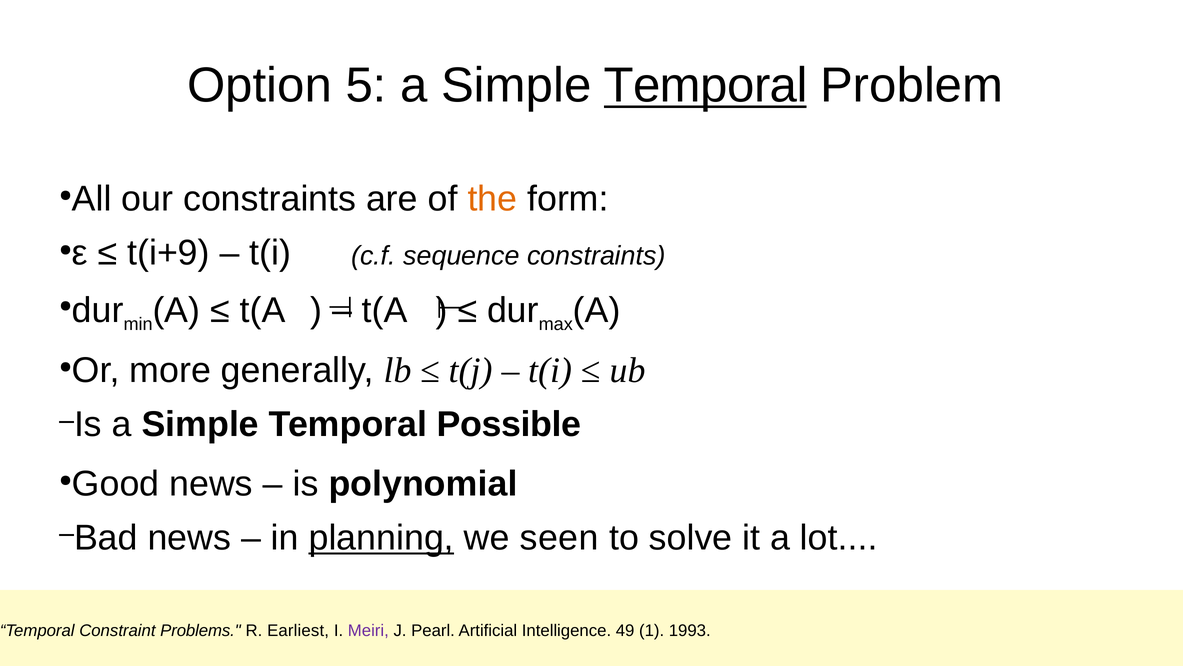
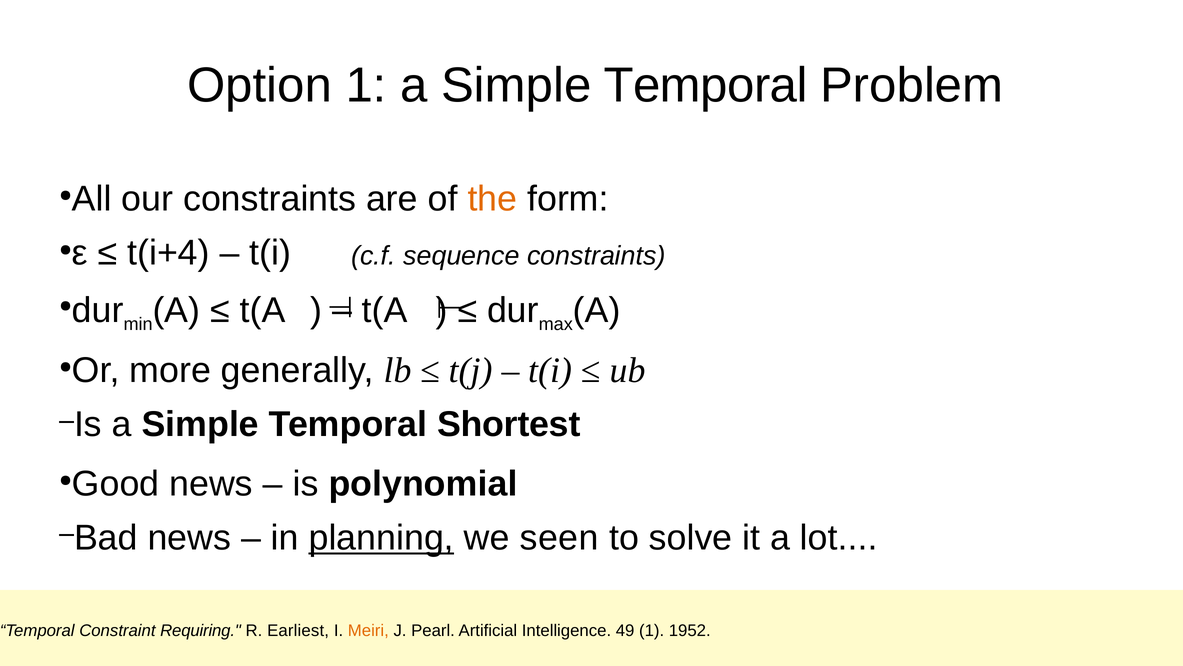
Option 5: 5 -> 1 (366, 86)
Temporal underline: present -> none (706, 86)
t(i+9: t(i+9 -> t(i+4 (168, 253)
Possible: Possible -> Shortest (509, 424)
Problems: Problems -> Requiring (200, 630)
Meiri colour: purple -> orange (368, 630)
1993: 1993 -> 1952 (690, 630)
